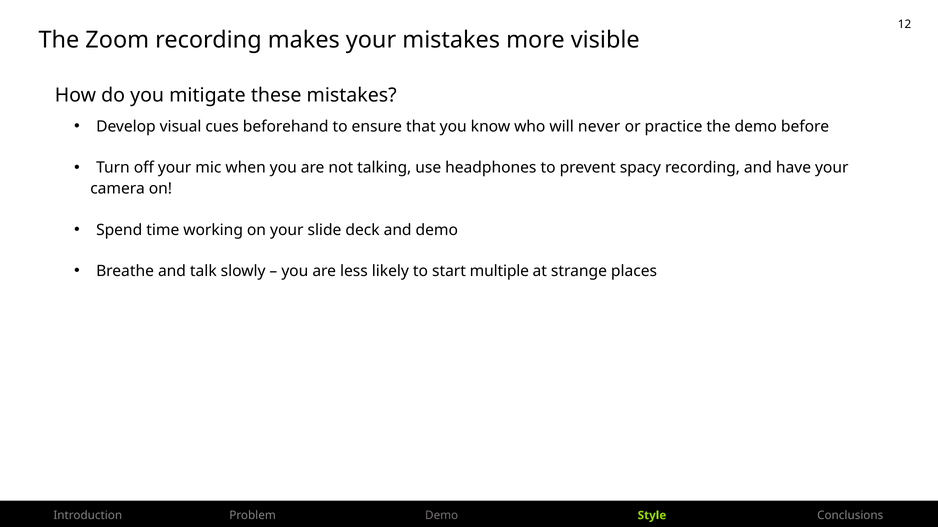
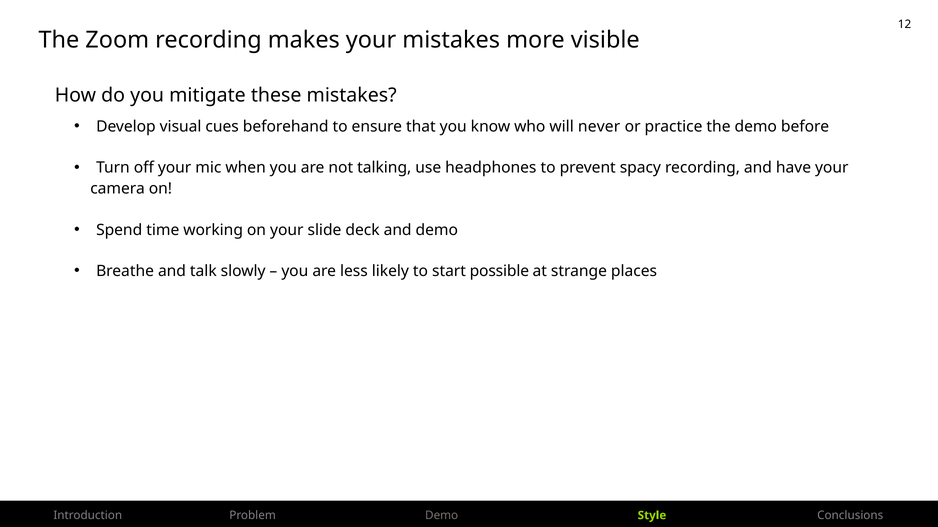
multiple: multiple -> possible (499, 272)
